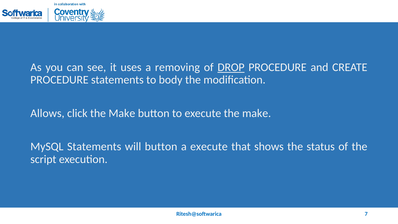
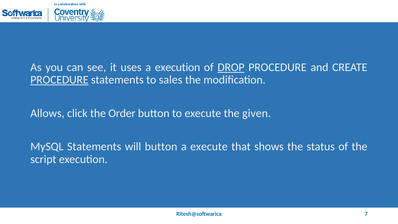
a removing: removing -> execution (178, 67)
PROCEDURE underline: none -> present (59, 80)
body: body -> sales (171, 80)
click the Make: Make -> Order (122, 113)
execute the make: make -> given (257, 113)
